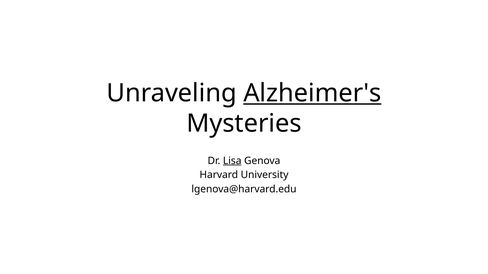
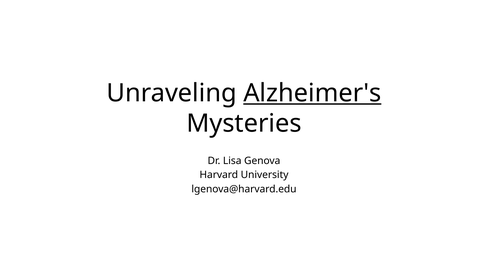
Lisa underline: present -> none (232, 161)
